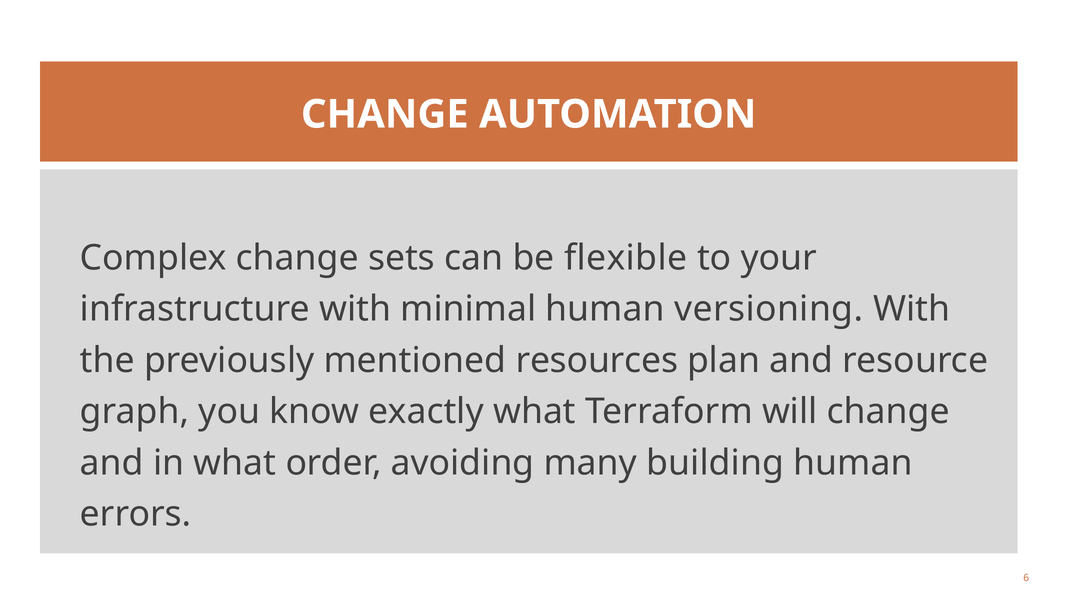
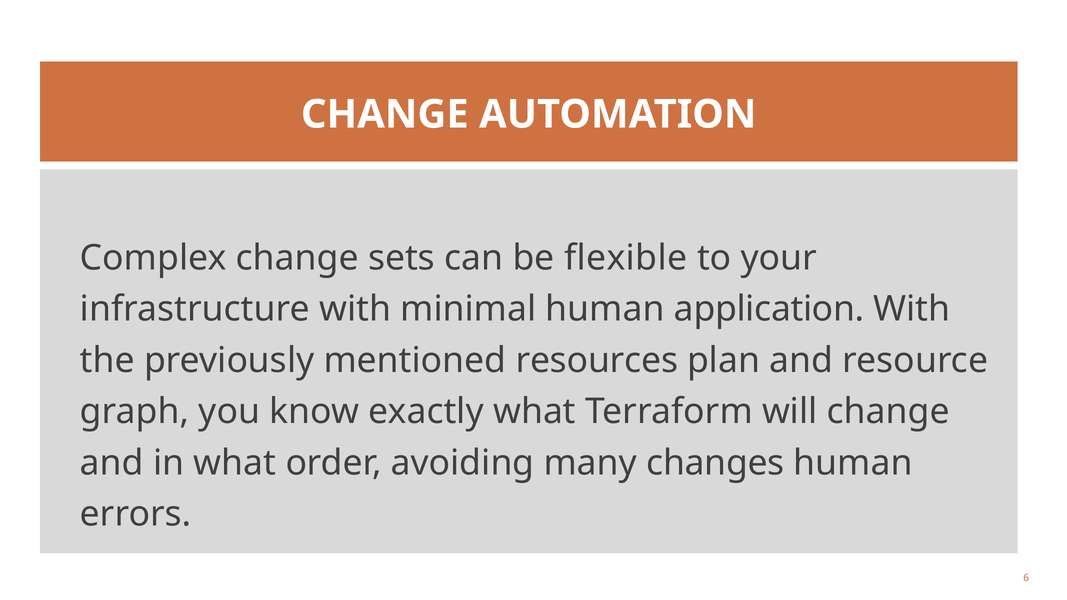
versioning: versioning -> application (769, 309)
building: building -> changes (715, 463)
